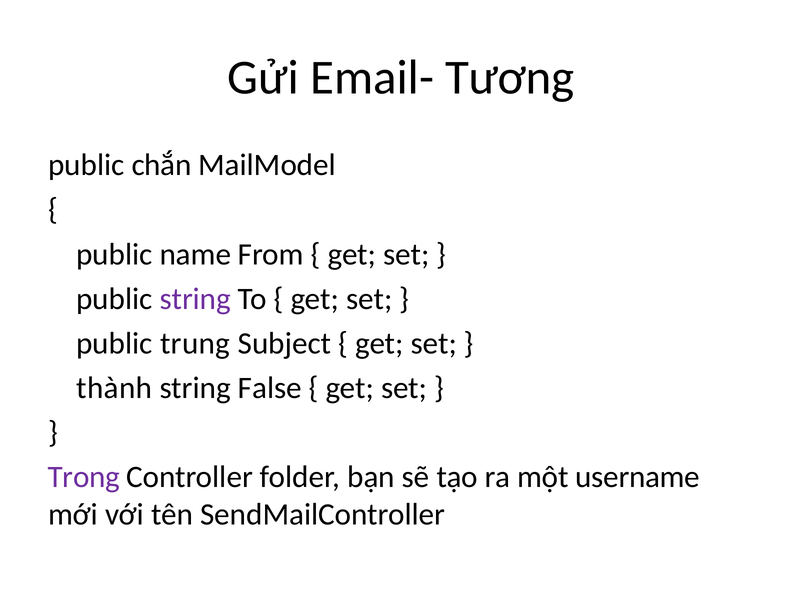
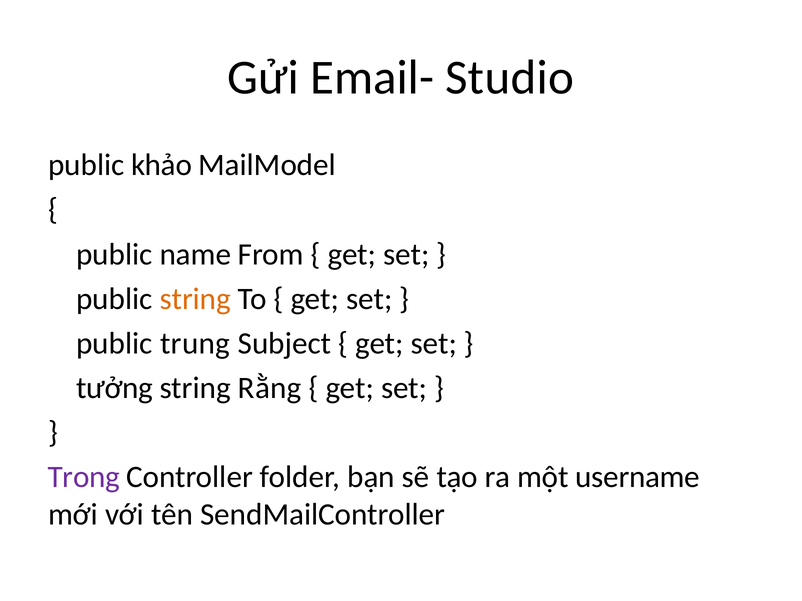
Tương: Tương -> Studio (509, 78)
chắn: chắn -> khảo (162, 165)
string colour: purple -> orange (195, 299)
thành: thành -> tưởng (115, 388)
False: False -> Rằng (270, 388)
